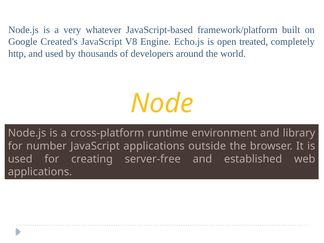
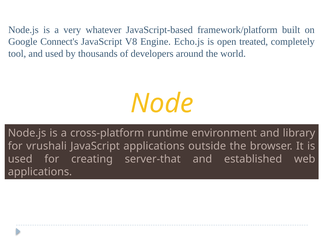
Created's: Created's -> Connect's (59, 42)
http: http -> tool (17, 54)
number: number -> vrushali (46, 146)
server-free: server-free -> server-that (153, 159)
